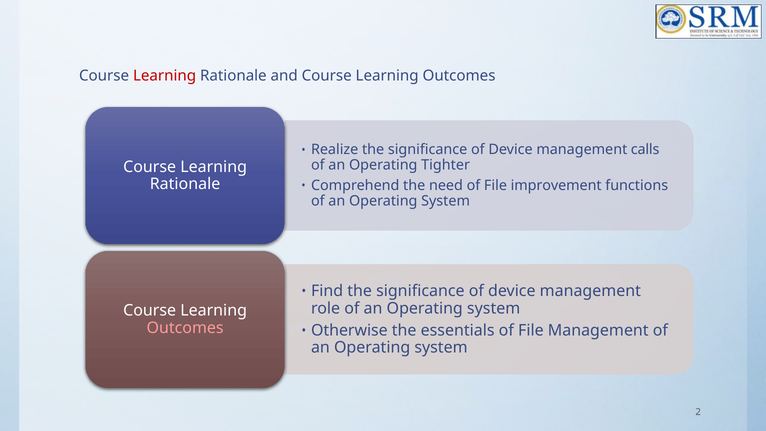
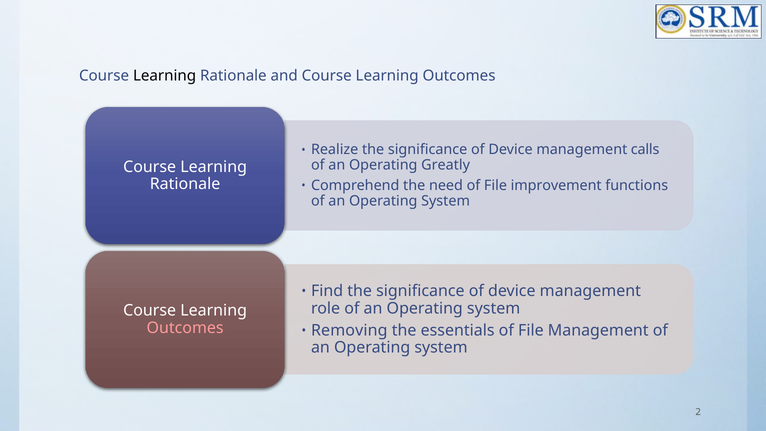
Learning colour: red -> black (165, 76)
Tighter: Tighter -> Greatly (446, 165)
Otherwise: Otherwise -> Removing (349, 330)
